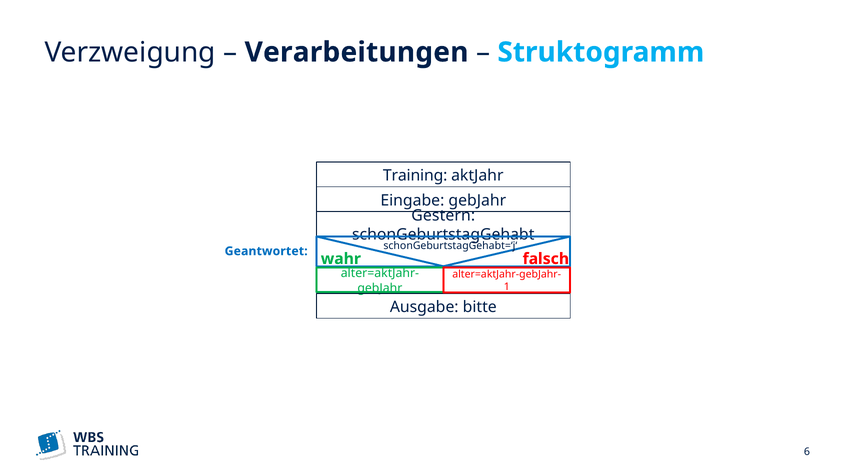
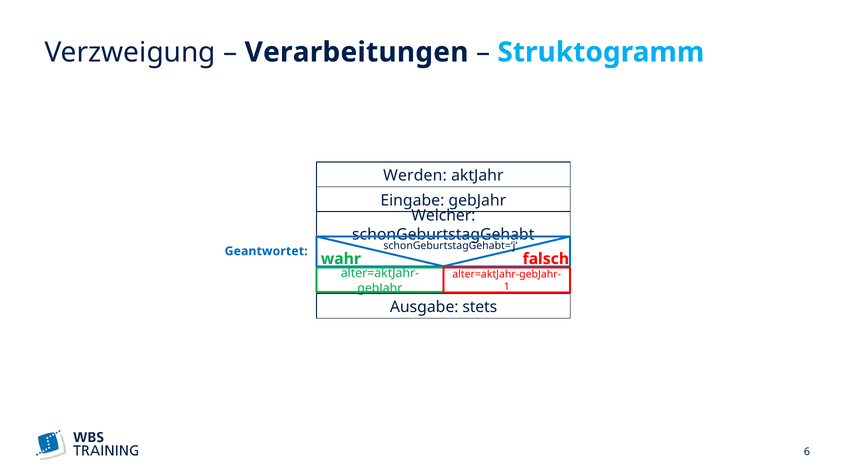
Training: Training -> Werden (415, 176)
Gestern: Gestern -> Welcher (443, 216)
bitte: bitte -> stets (480, 307)
